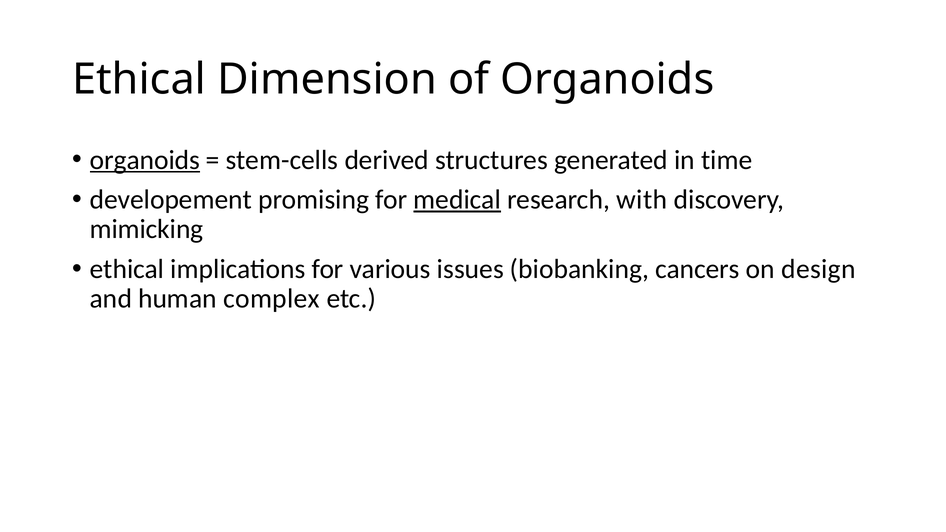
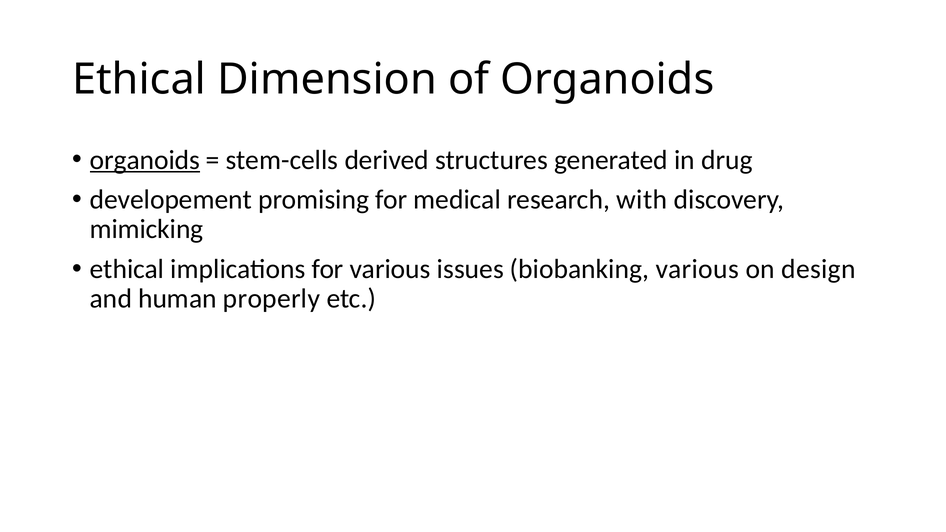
time: time -> drug (727, 160)
medical underline: present -> none (457, 200)
biobanking cancers: cancers -> various (697, 269)
complex: complex -> properly (271, 299)
